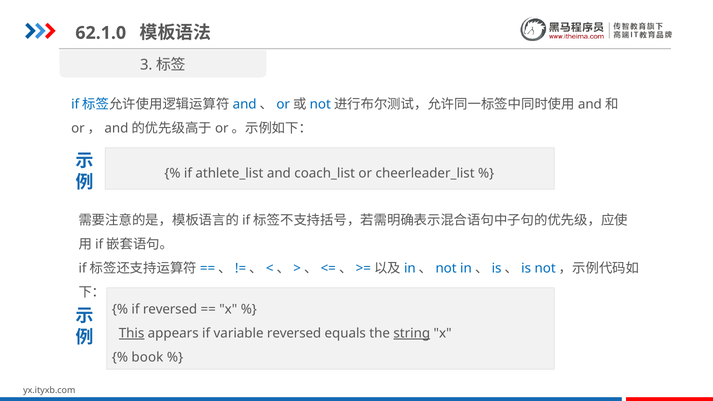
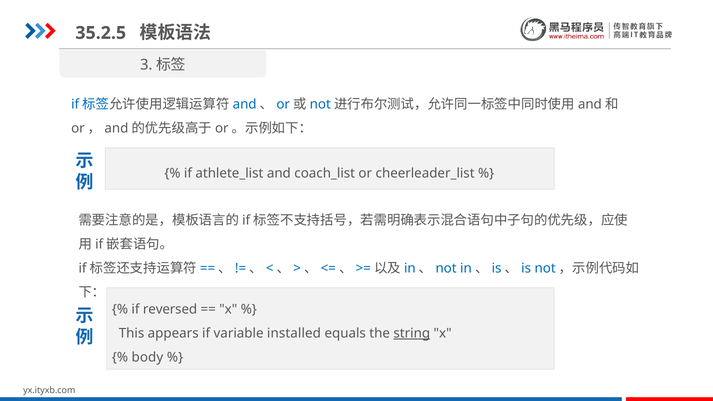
62.1.0: 62.1.0 -> 35.2.5 (101, 33)
This underline: present -> none (132, 333)
variable reversed: reversed -> installed (294, 333)
book: book -> body (147, 358)
